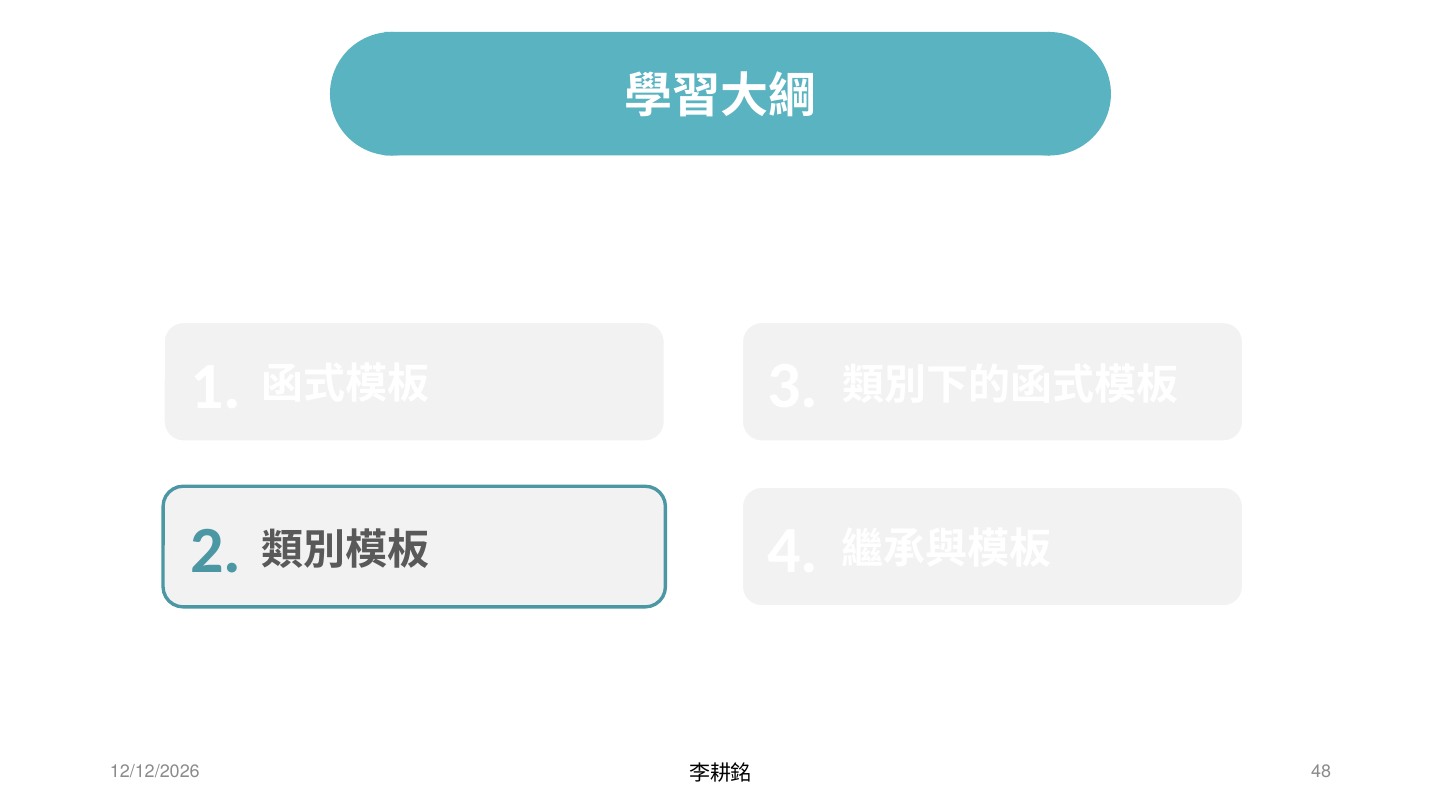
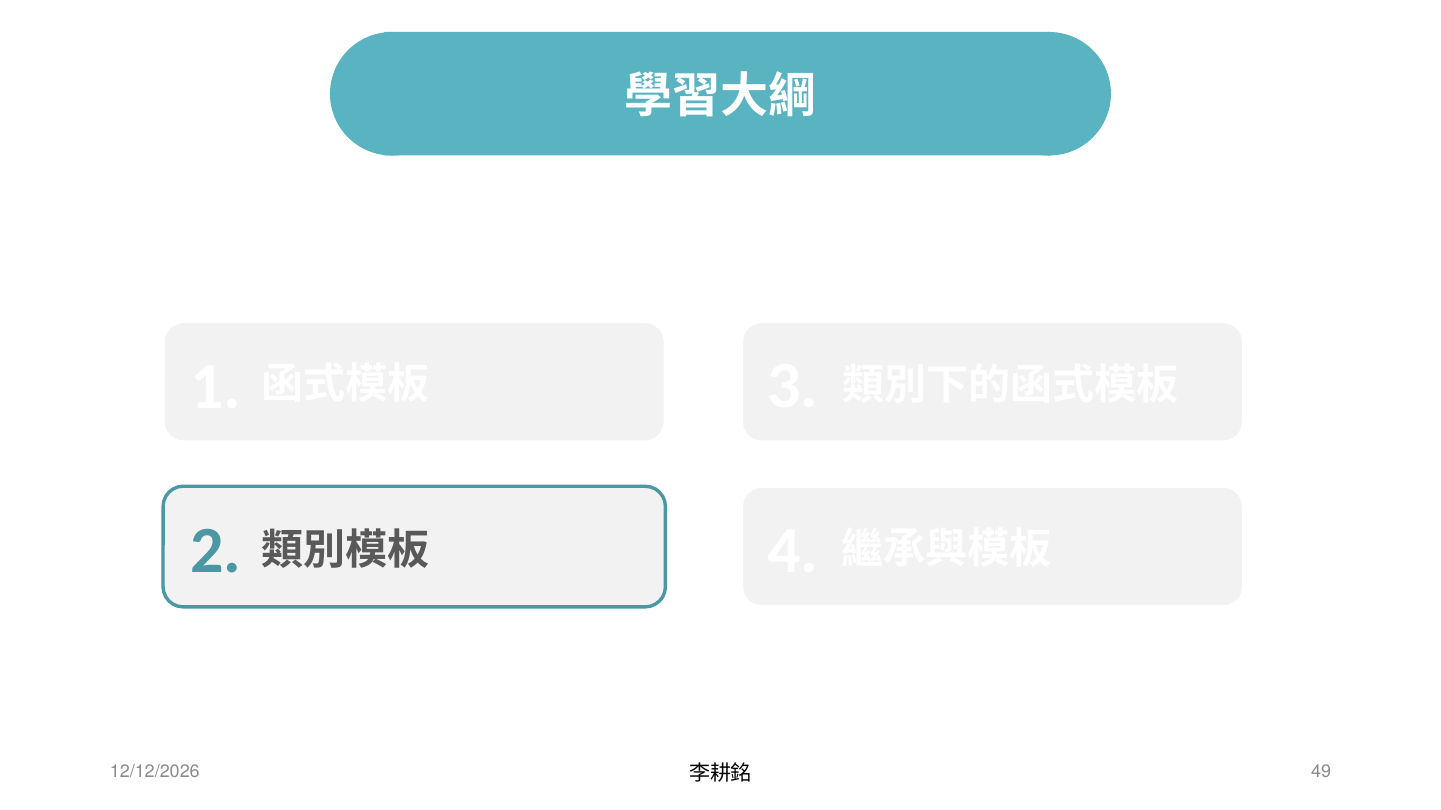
48: 48 -> 49 (1321, 772)
